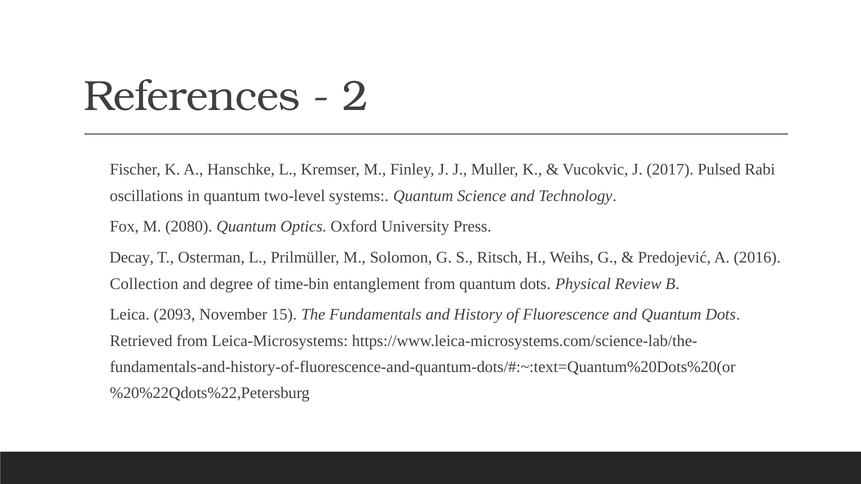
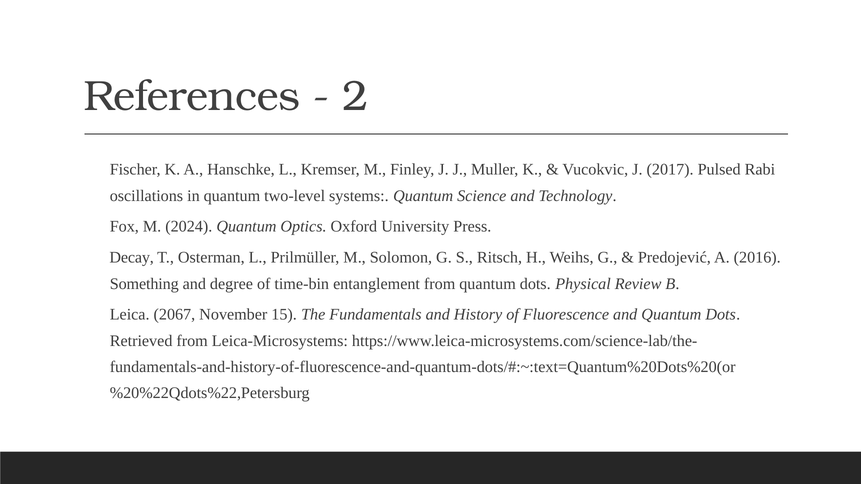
2080: 2080 -> 2024 (189, 227)
Collection: Collection -> Something (144, 284)
2093: 2093 -> 2067 (174, 315)
